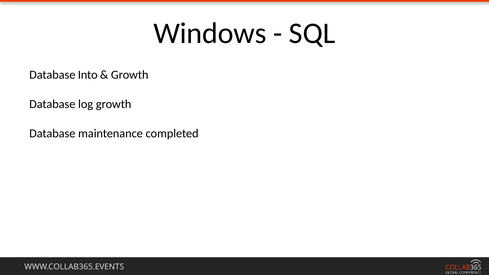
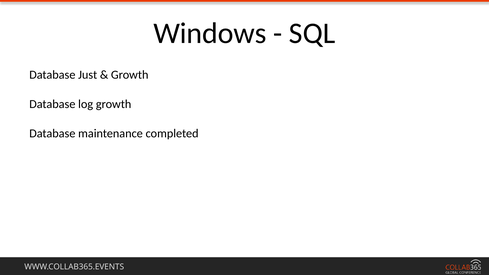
Into: Into -> Just (88, 75)
